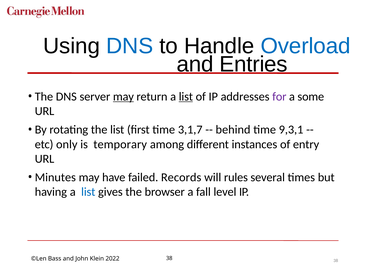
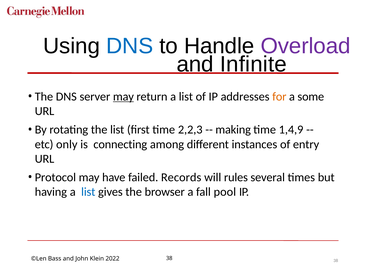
Overload colour: blue -> purple (306, 46)
Entries: Entries -> Infinite (253, 64)
list underline: present -> none (186, 97)
for colour: purple -> orange (279, 97)
3,1,7: 3,1,7 -> 2,2,3 (190, 130)
behind: behind -> making (233, 130)
9,3,1: 9,3,1 -> 1,4,9 (291, 130)
temporary: temporary -> connecting (120, 145)
Minutes: Minutes -> Protocol (55, 178)
level: level -> pool (225, 192)
